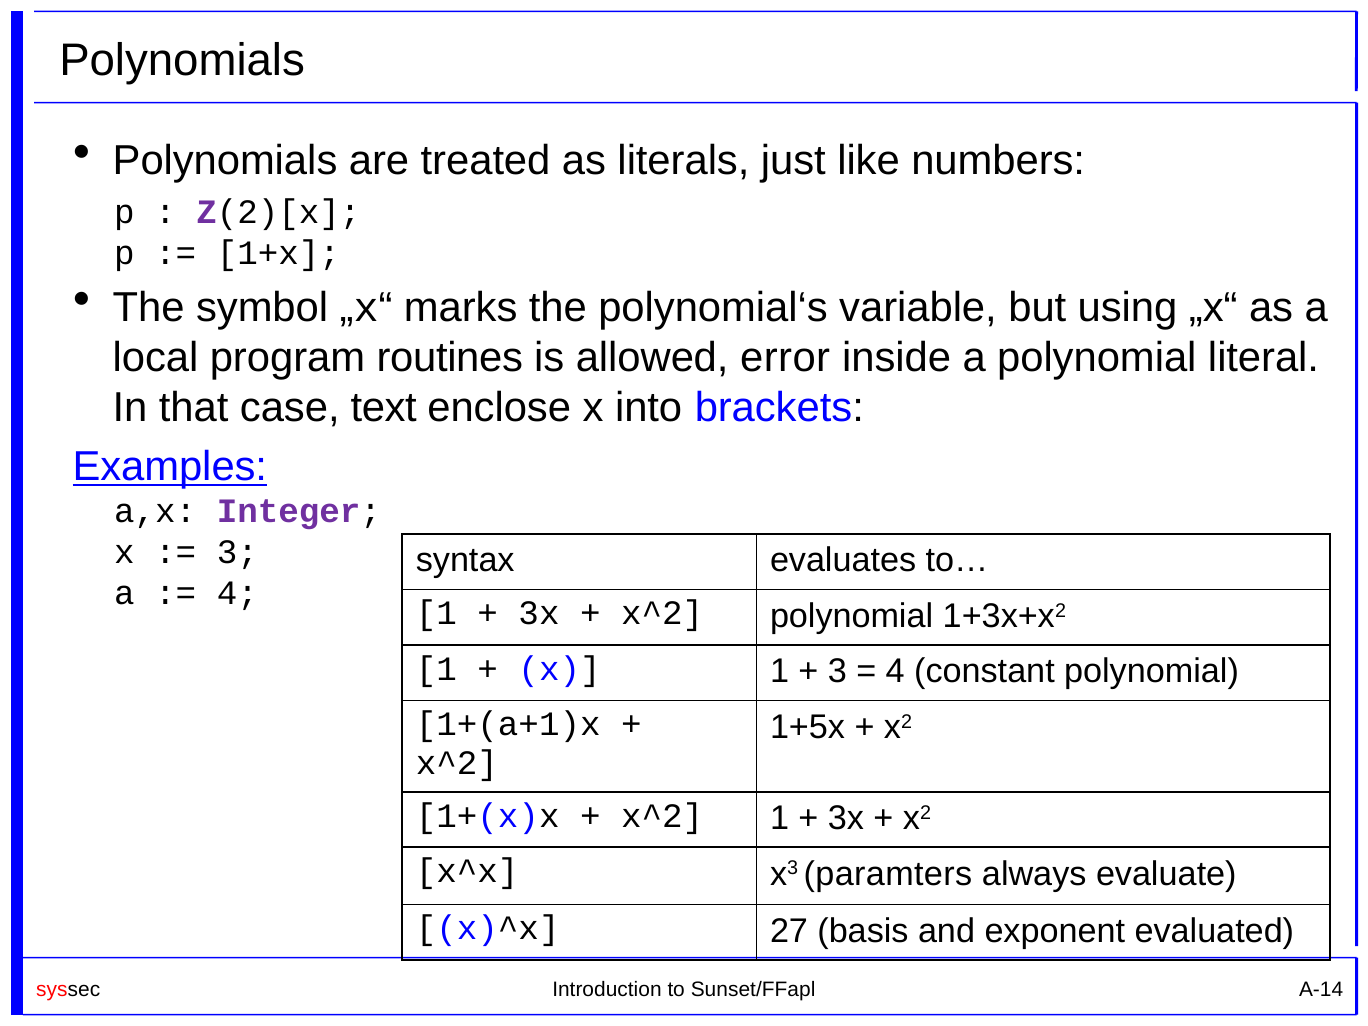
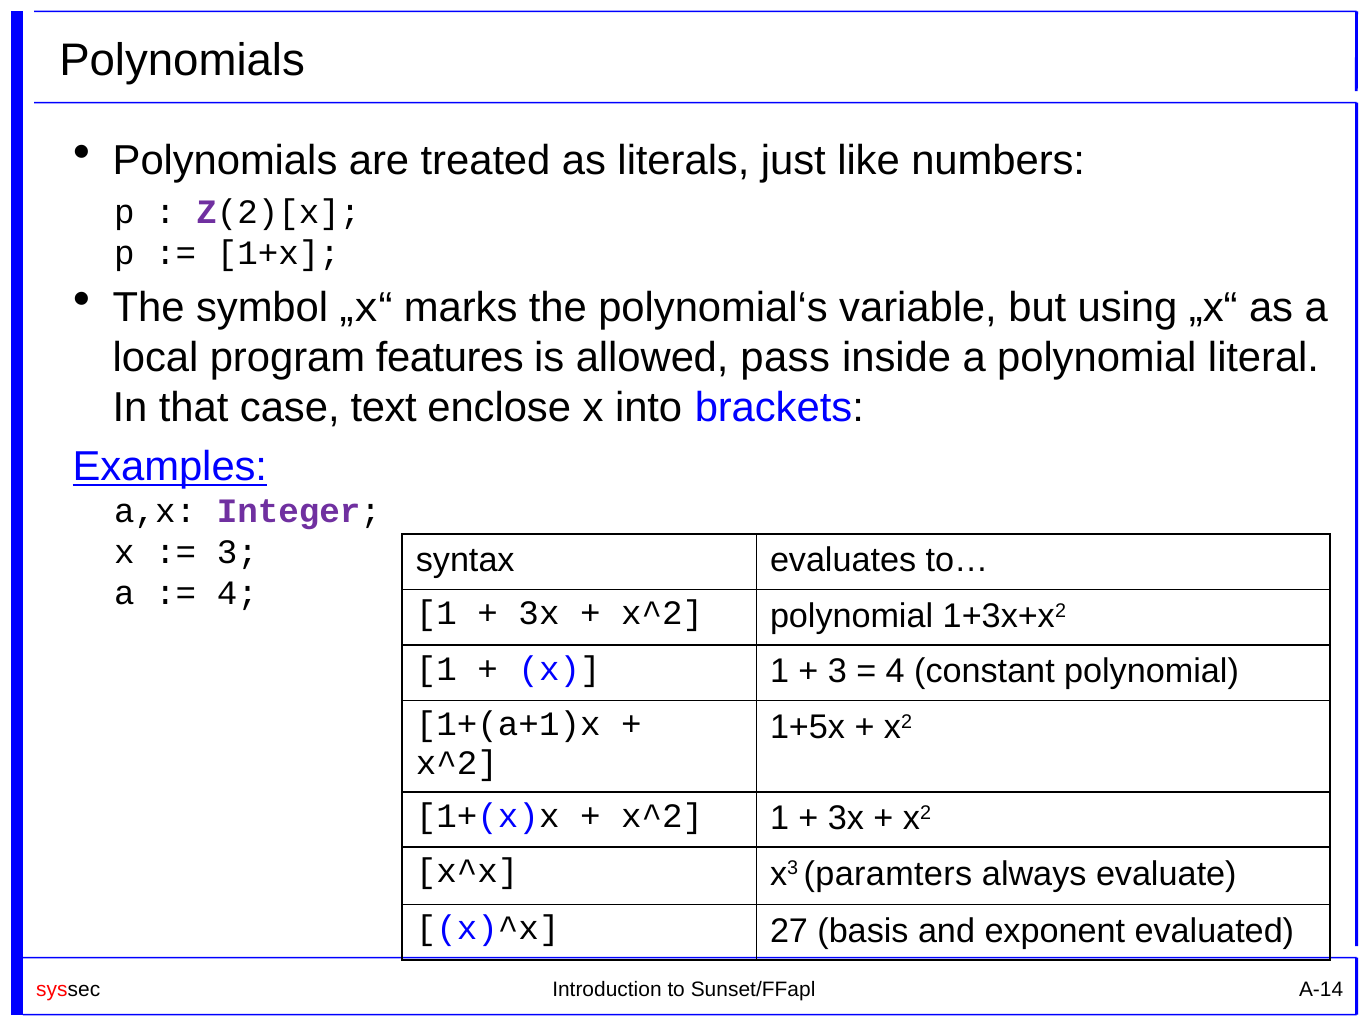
routines: routines -> features (450, 358)
error: error -> pass (785, 358)
